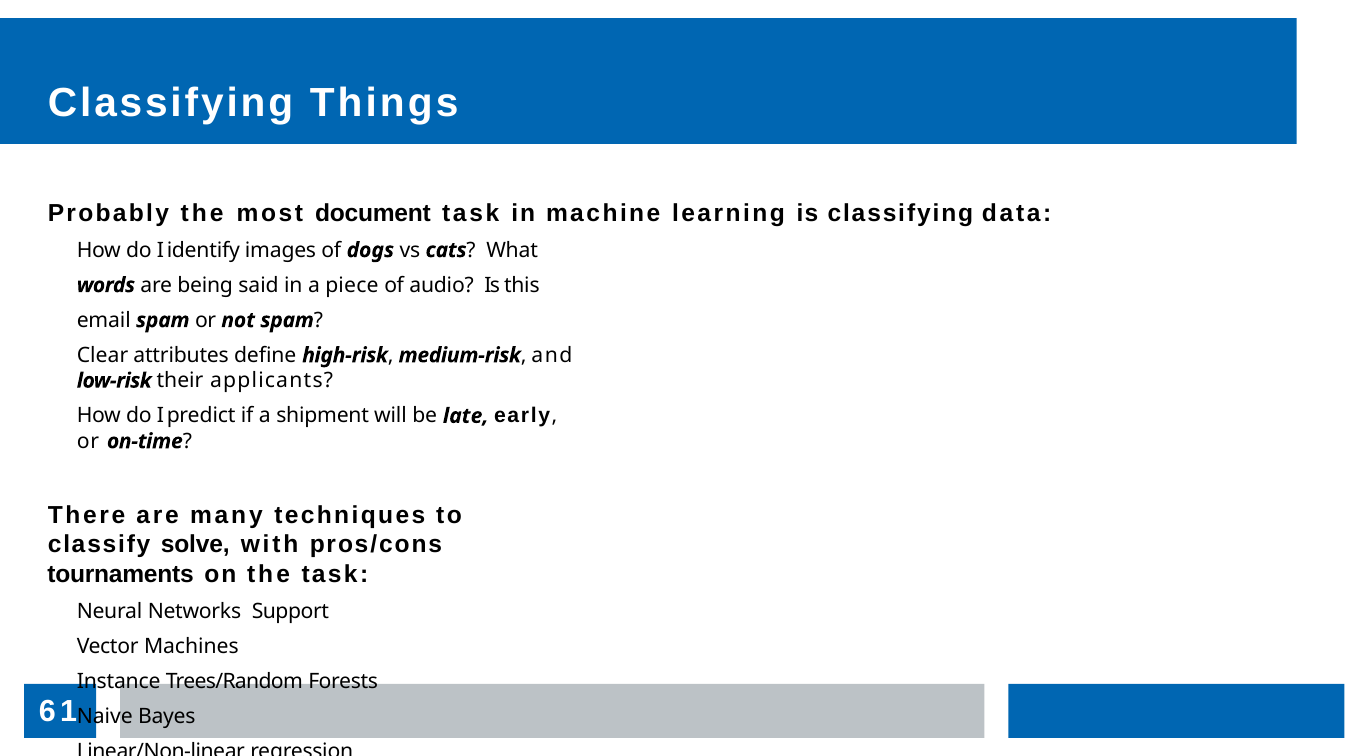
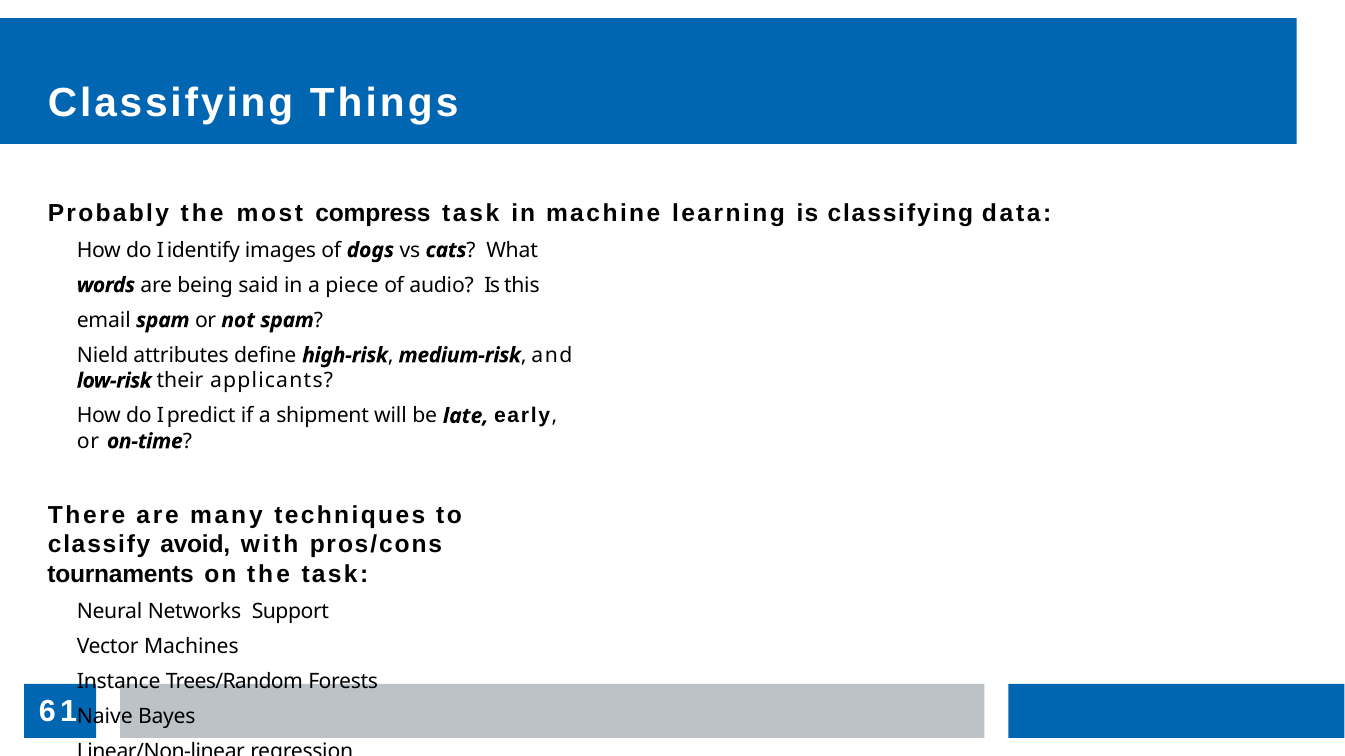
document: document -> compress (373, 213)
Clear: Clear -> Nield (103, 355)
solve: solve -> avoid (195, 545)
